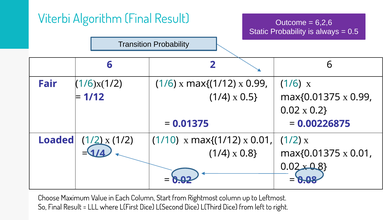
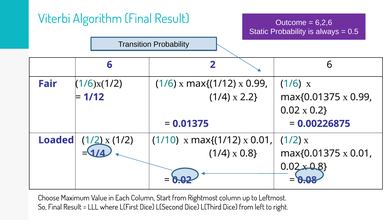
x 0.5: 0.5 -> 2.2 (249, 97)
